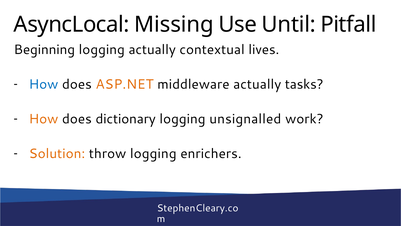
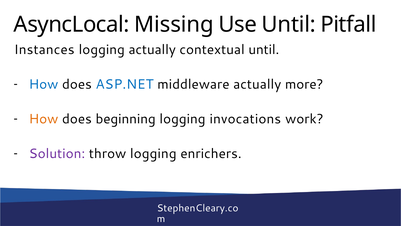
Beginning: Beginning -> Instances (44, 50)
contextual lives: lives -> until (264, 50)
ASP.NET colour: orange -> blue (125, 84)
tasks: tasks -> more (304, 84)
dictionary: dictionary -> beginning (126, 119)
unsignalled: unsignalled -> invocations (245, 119)
Solution colour: orange -> purple (57, 153)
